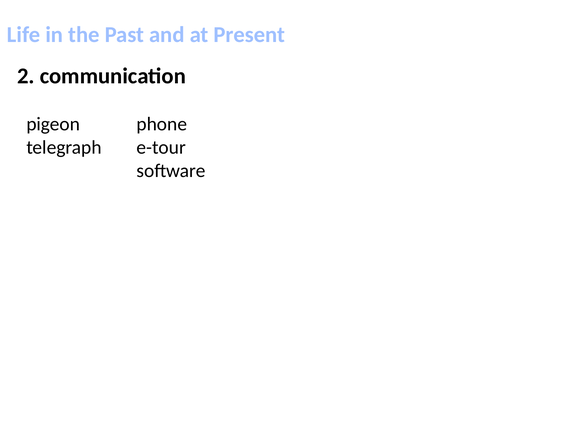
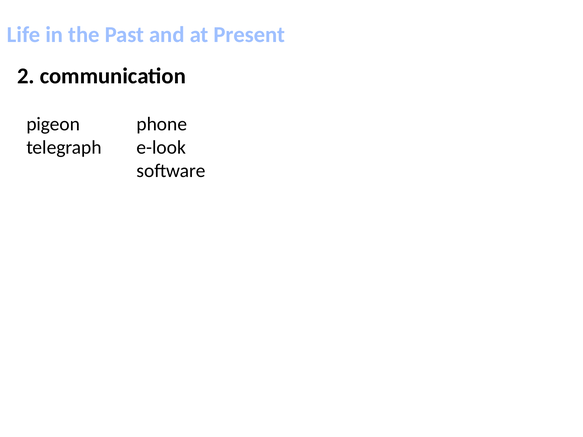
e-tour: e-tour -> e-look (161, 148)
